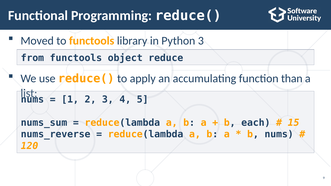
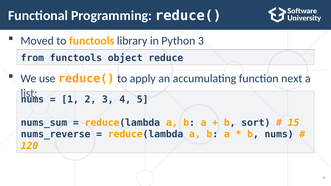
than: than -> next (292, 79)
each: each -> sort (256, 123)
